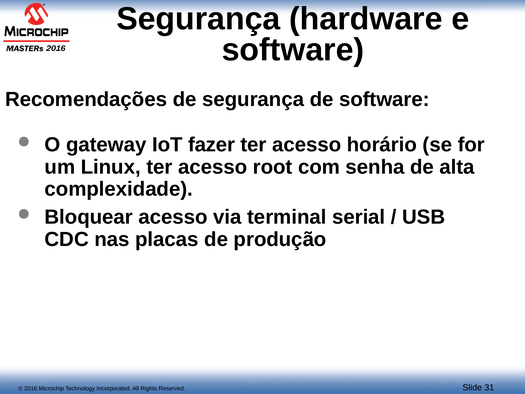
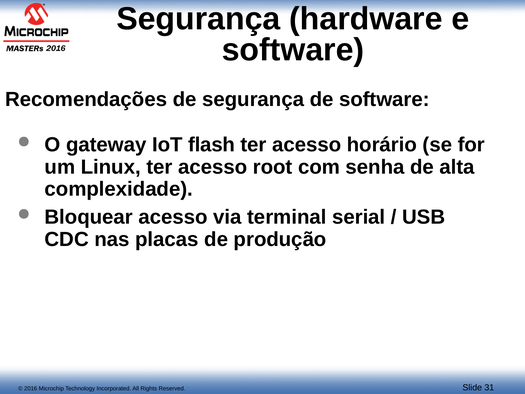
fazer: fazer -> flash (212, 145)
